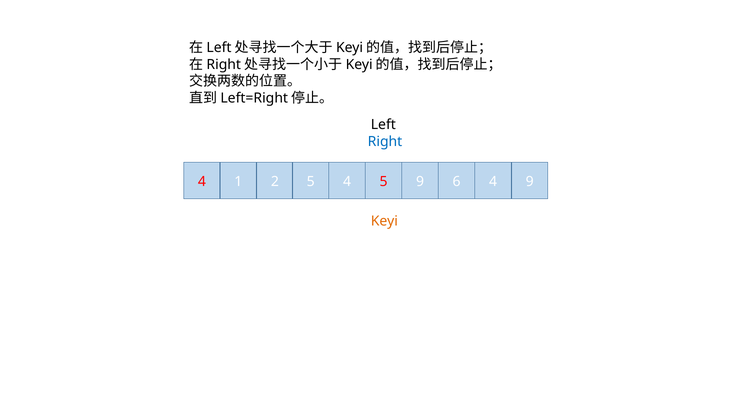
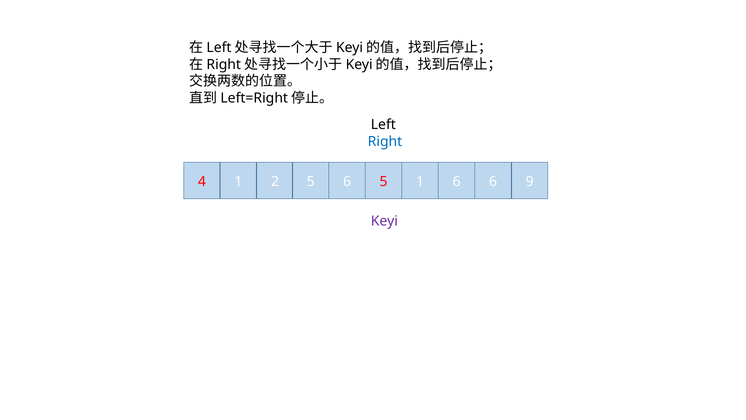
5 4: 4 -> 6 (347, 181)
5 9: 9 -> 1 (420, 181)
6 4: 4 -> 6 (493, 181)
Keyi colour: orange -> purple (384, 221)
